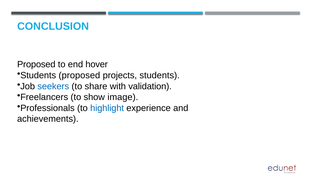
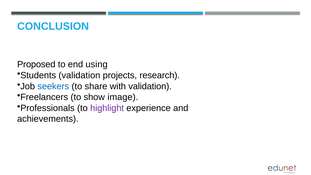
hover: hover -> using (97, 64)
Students proposed: proposed -> validation (79, 75)
projects students: students -> research (160, 75)
highlight colour: blue -> purple (107, 108)
